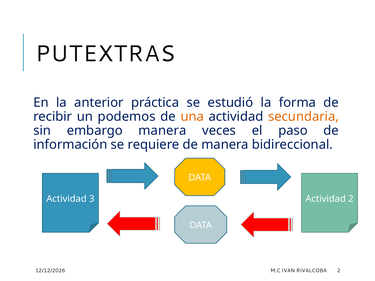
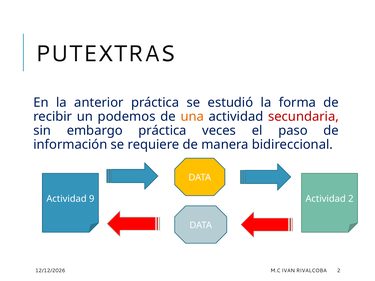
secundaria colour: orange -> red (303, 117)
embargo manera: manera -> práctica (162, 131)
3: 3 -> 9 (92, 199)
